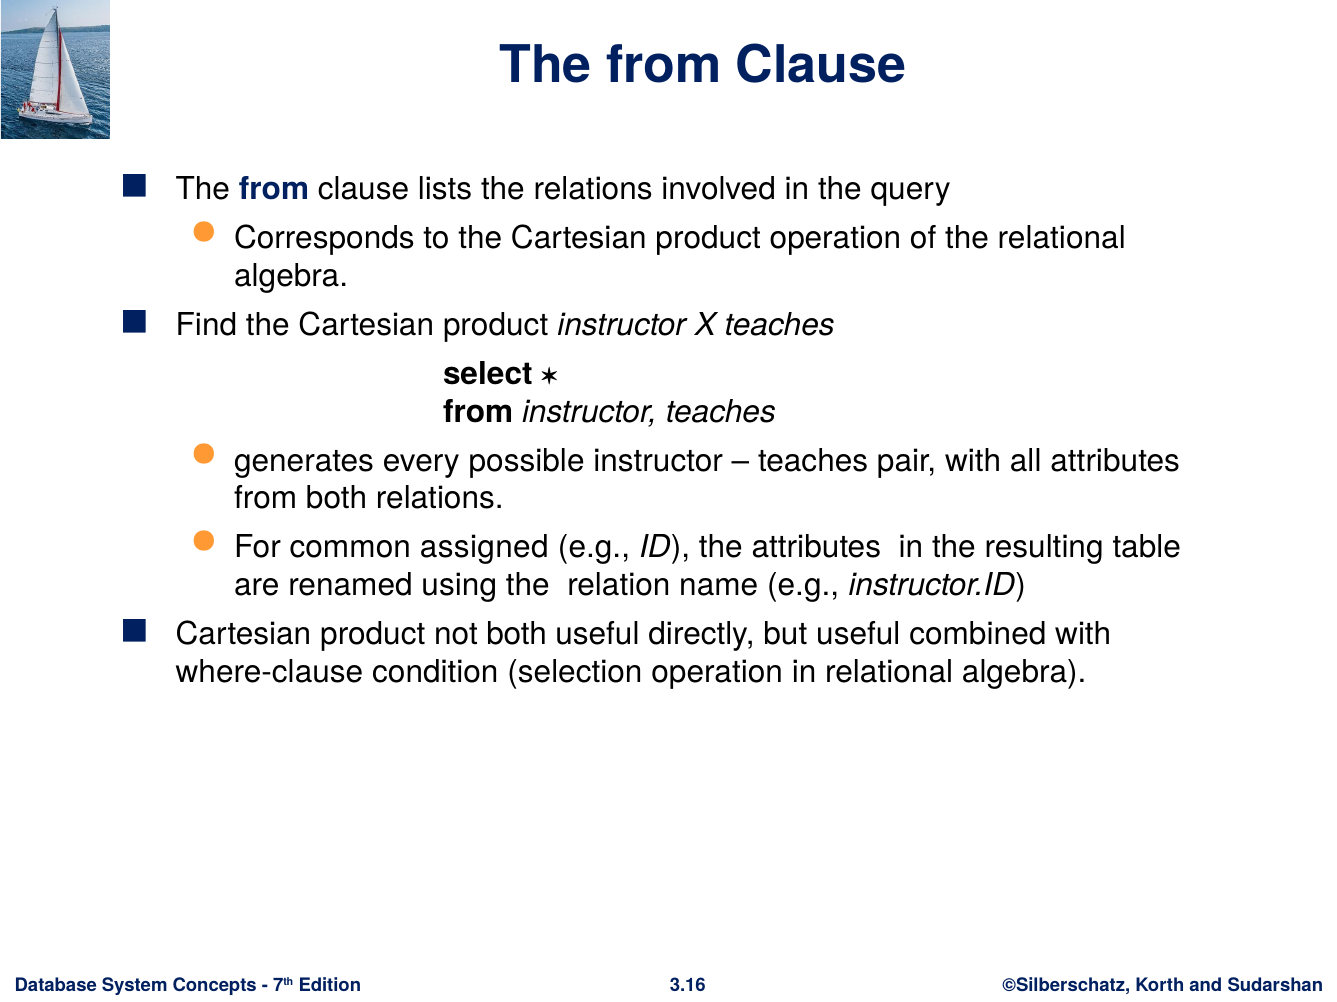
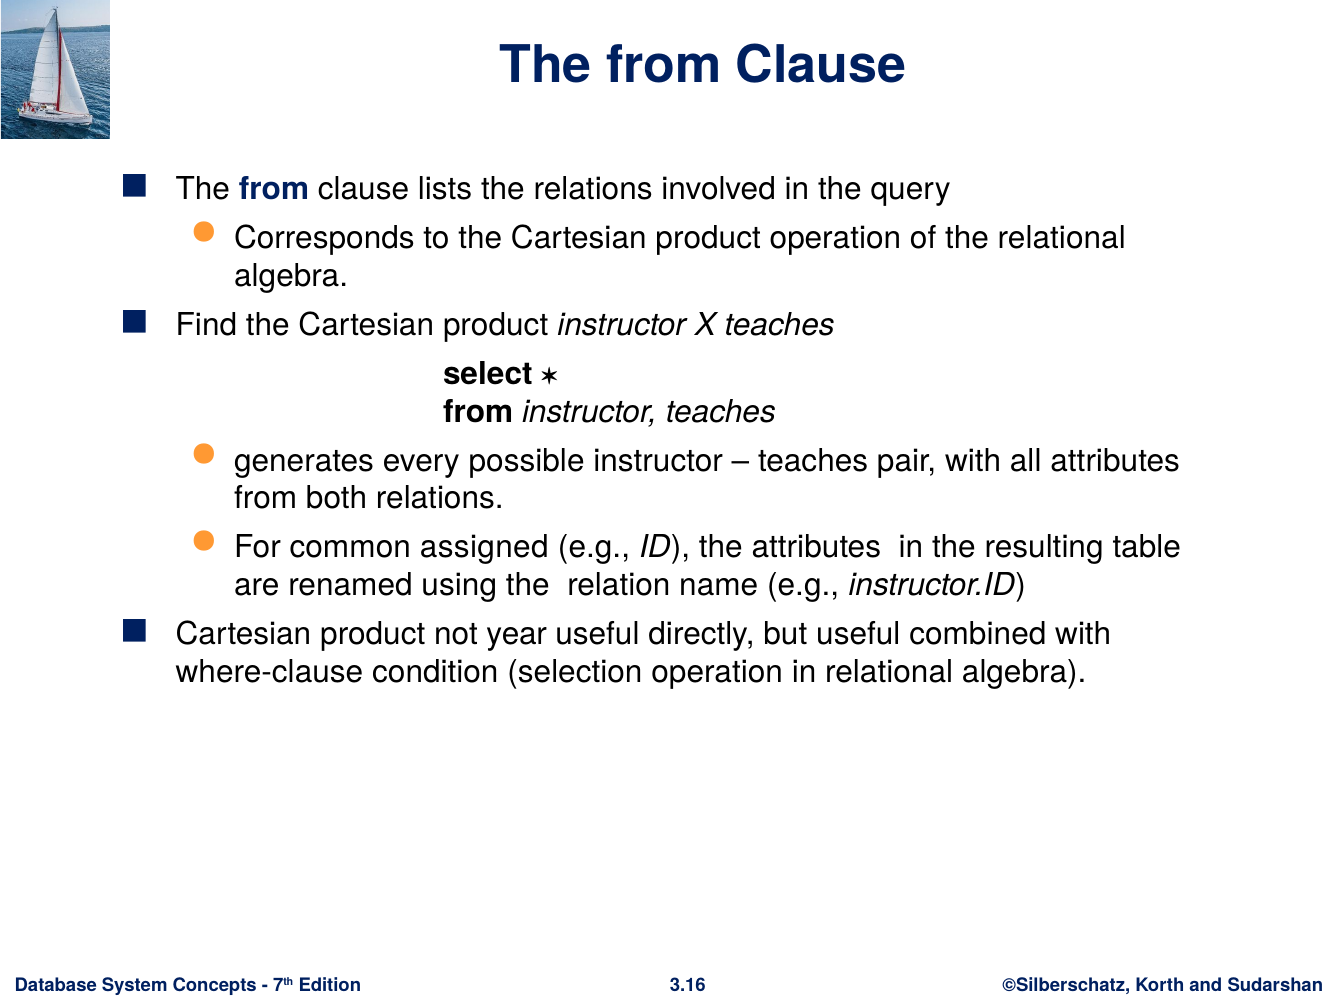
not both: both -> year (517, 635)
